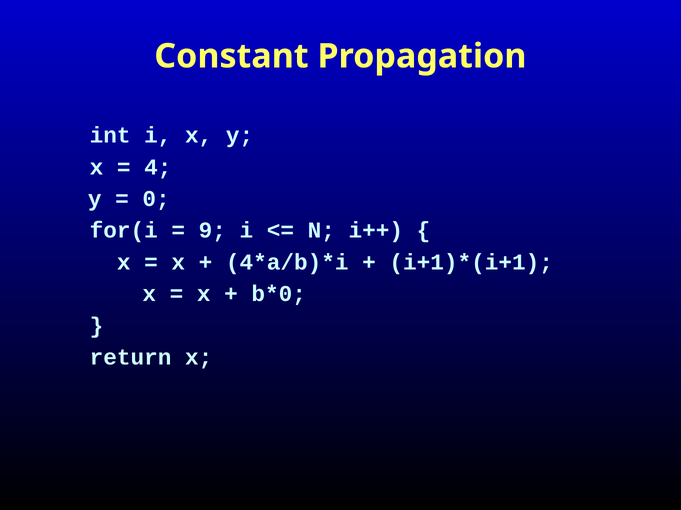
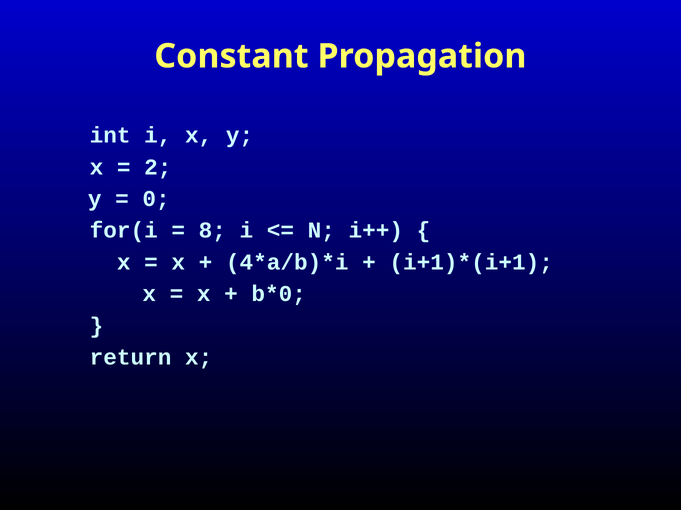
4: 4 -> 2 (158, 167)
9: 9 -> 8 (212, 231)
